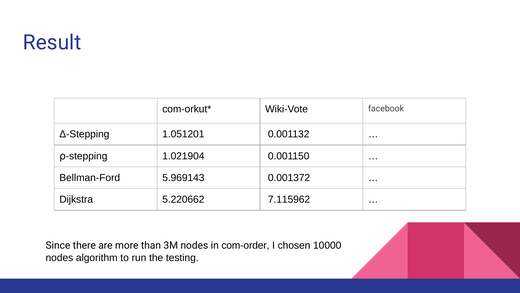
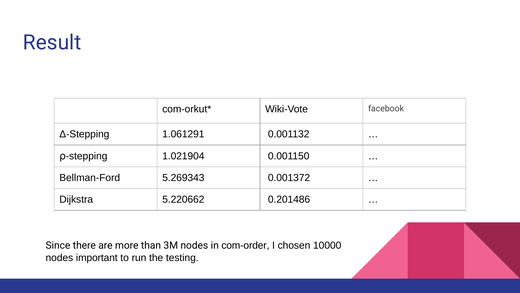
1.051201: 1.051201 -> 1.061291 (183, 134)
5.969143: 5.969143 -> 5.269343 (183, 178)
7.115962: 7.115962 -> 0.201486 (289, 199)
algorithm: algorithm -> important (97, 257)
